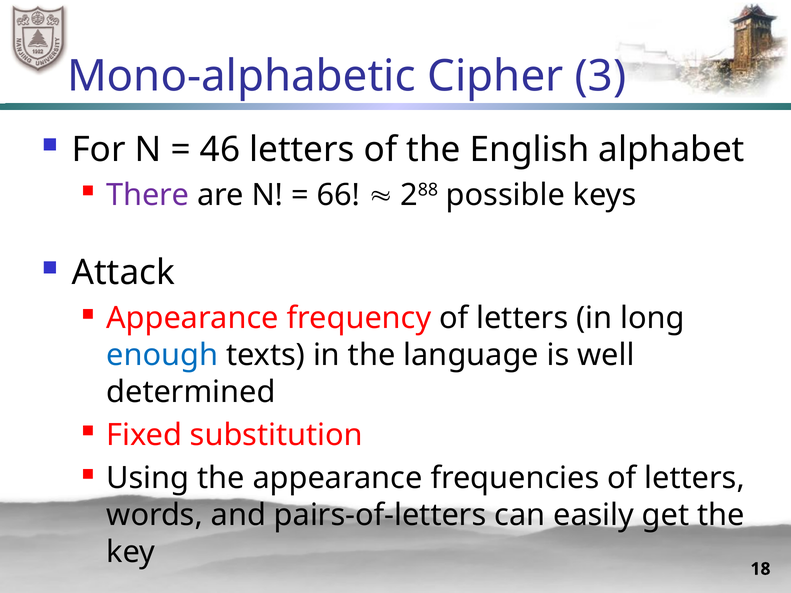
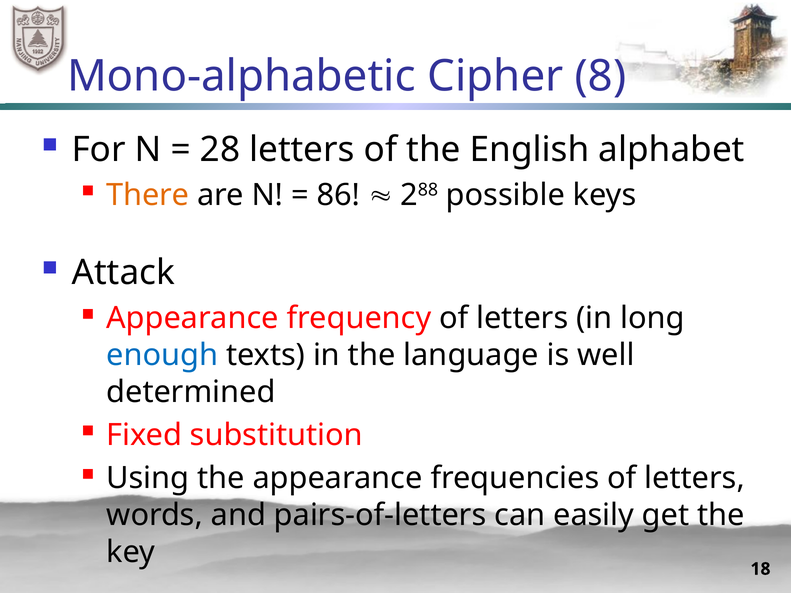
3: 3 -> 8 (601, 76)
46: 46 -> 28 (220, 150)
There colour: purple -> orange (148, 195)
66: 66 -> 86 (338, 195)
